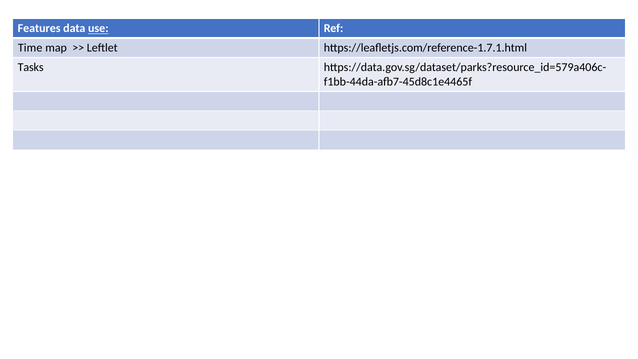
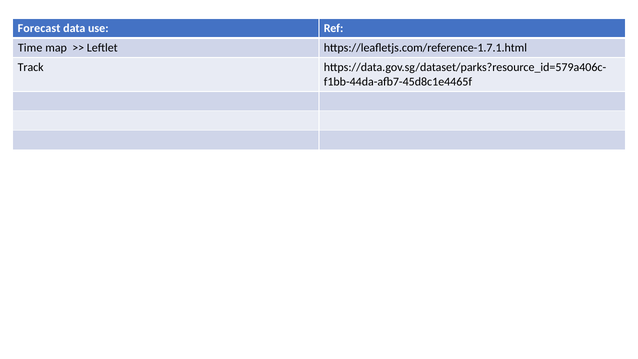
Features: Features -> Forecast (39, 29)
use underline: present -> none (98, 29)
Tasks: Tasks -> Track (31, 67)
